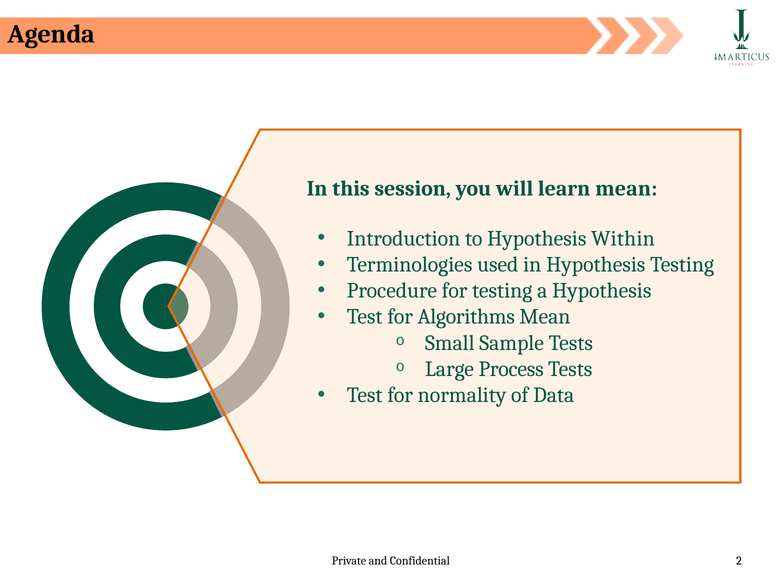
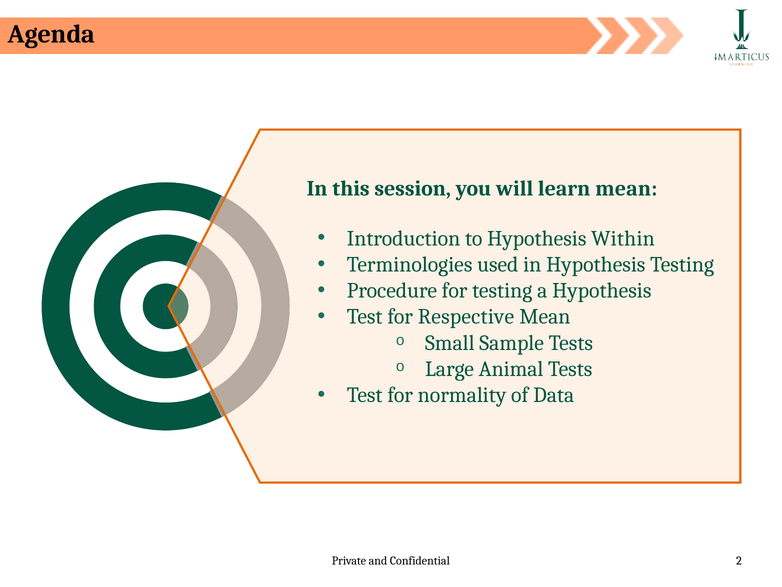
Algorithms: Algorithms -> Respective (466, 316)
Process: Process -> Animal (511, 369)
